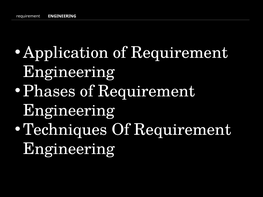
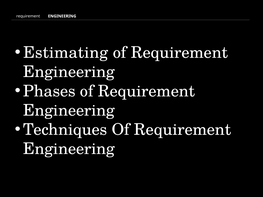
Application: Application -> Estimating (66, 53)
